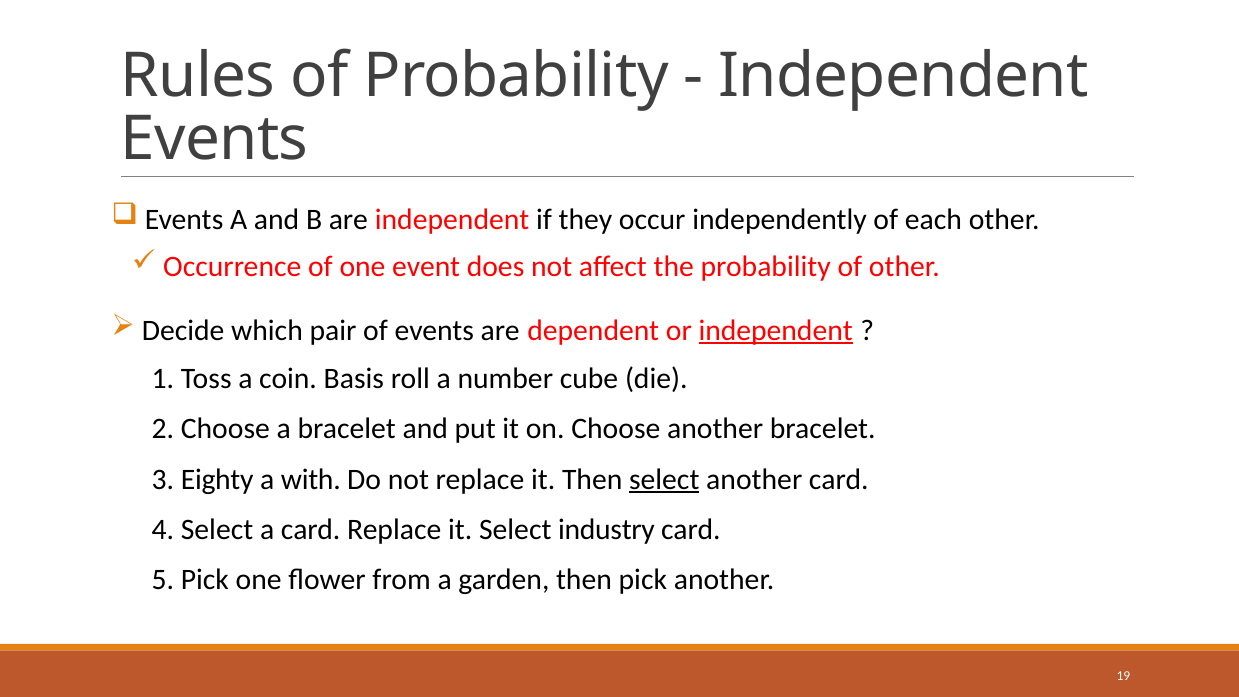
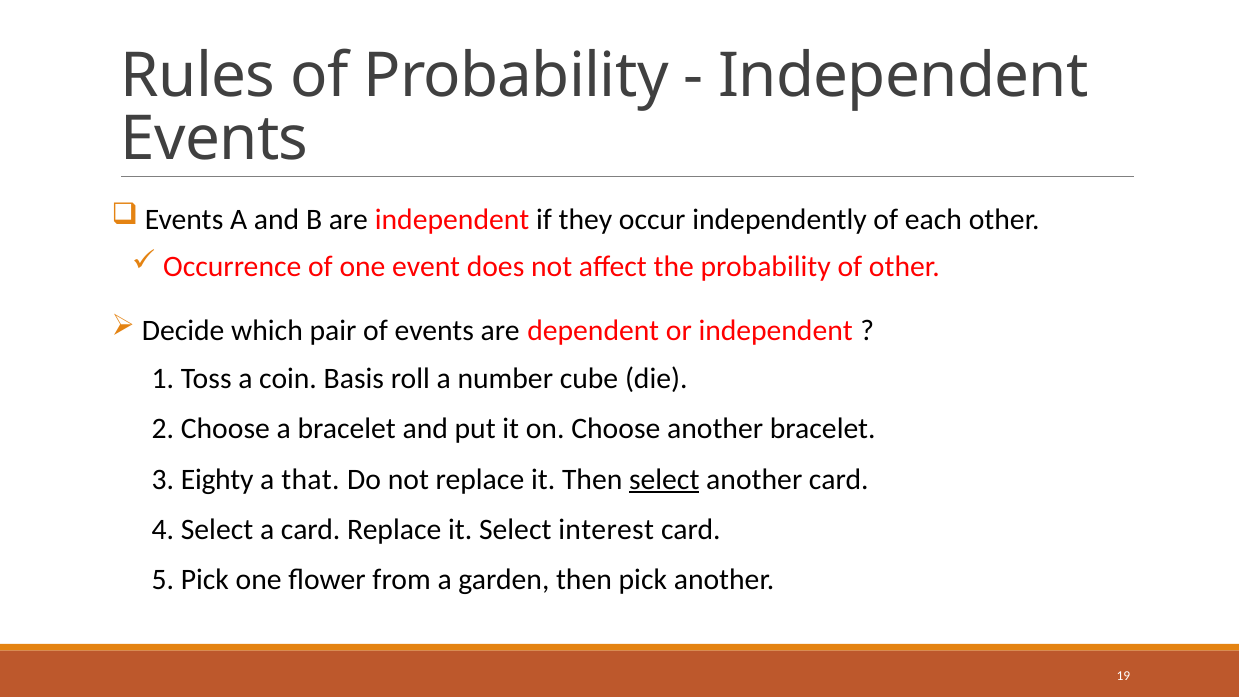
independent underline: present -> none (776, 330)
with: with -> that (311, 479)
industry: industry -> interest (606, 530)
